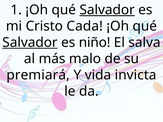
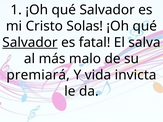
Salvador underline: present -> none (107, 10)
Cada: Cada -> Solas (85, 26)
niño: niño -> fatal (95, 42)
